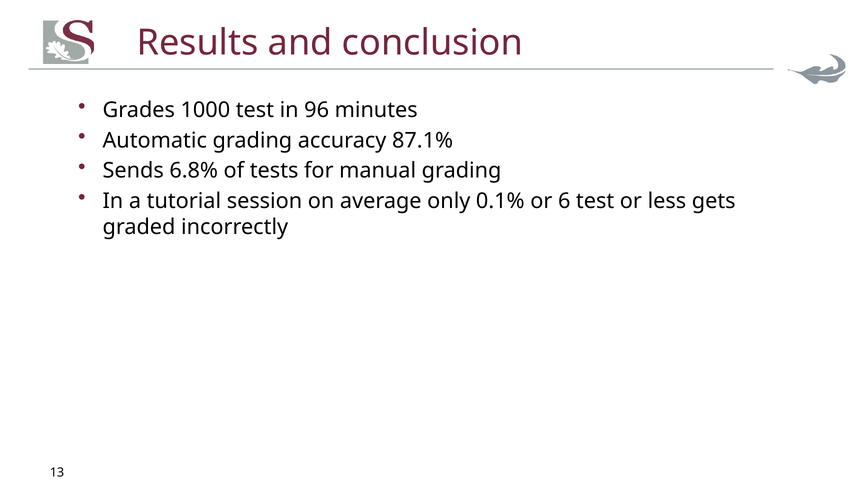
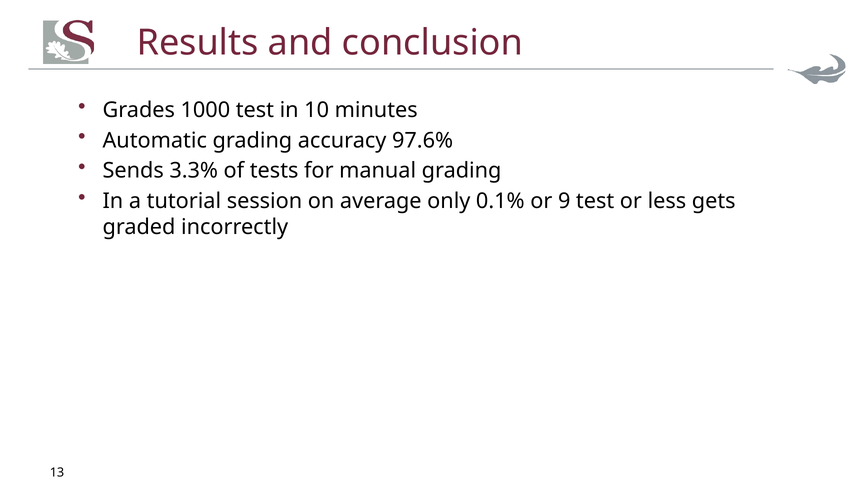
96: 96 -> 10 (317, 110)
87.1%: 87.1% -> 97.6% (423, 140)
6.8%: 6.8% -> 3.3% (194, 171)
6: 6 -> 9 (564, 201)
